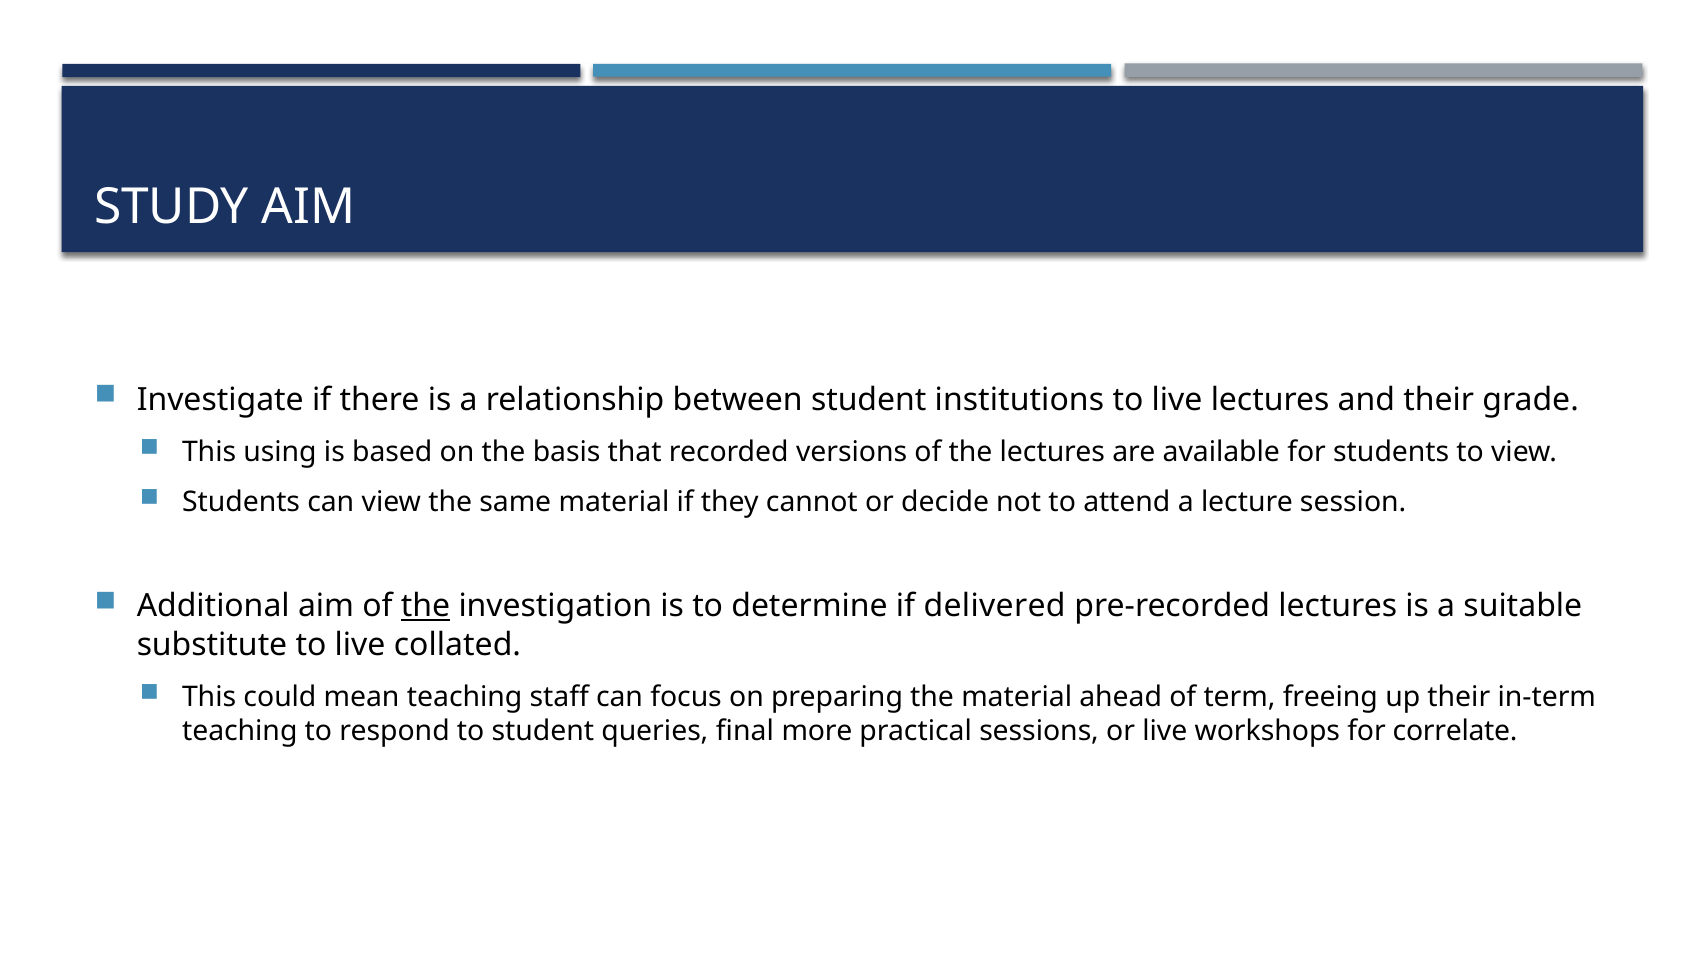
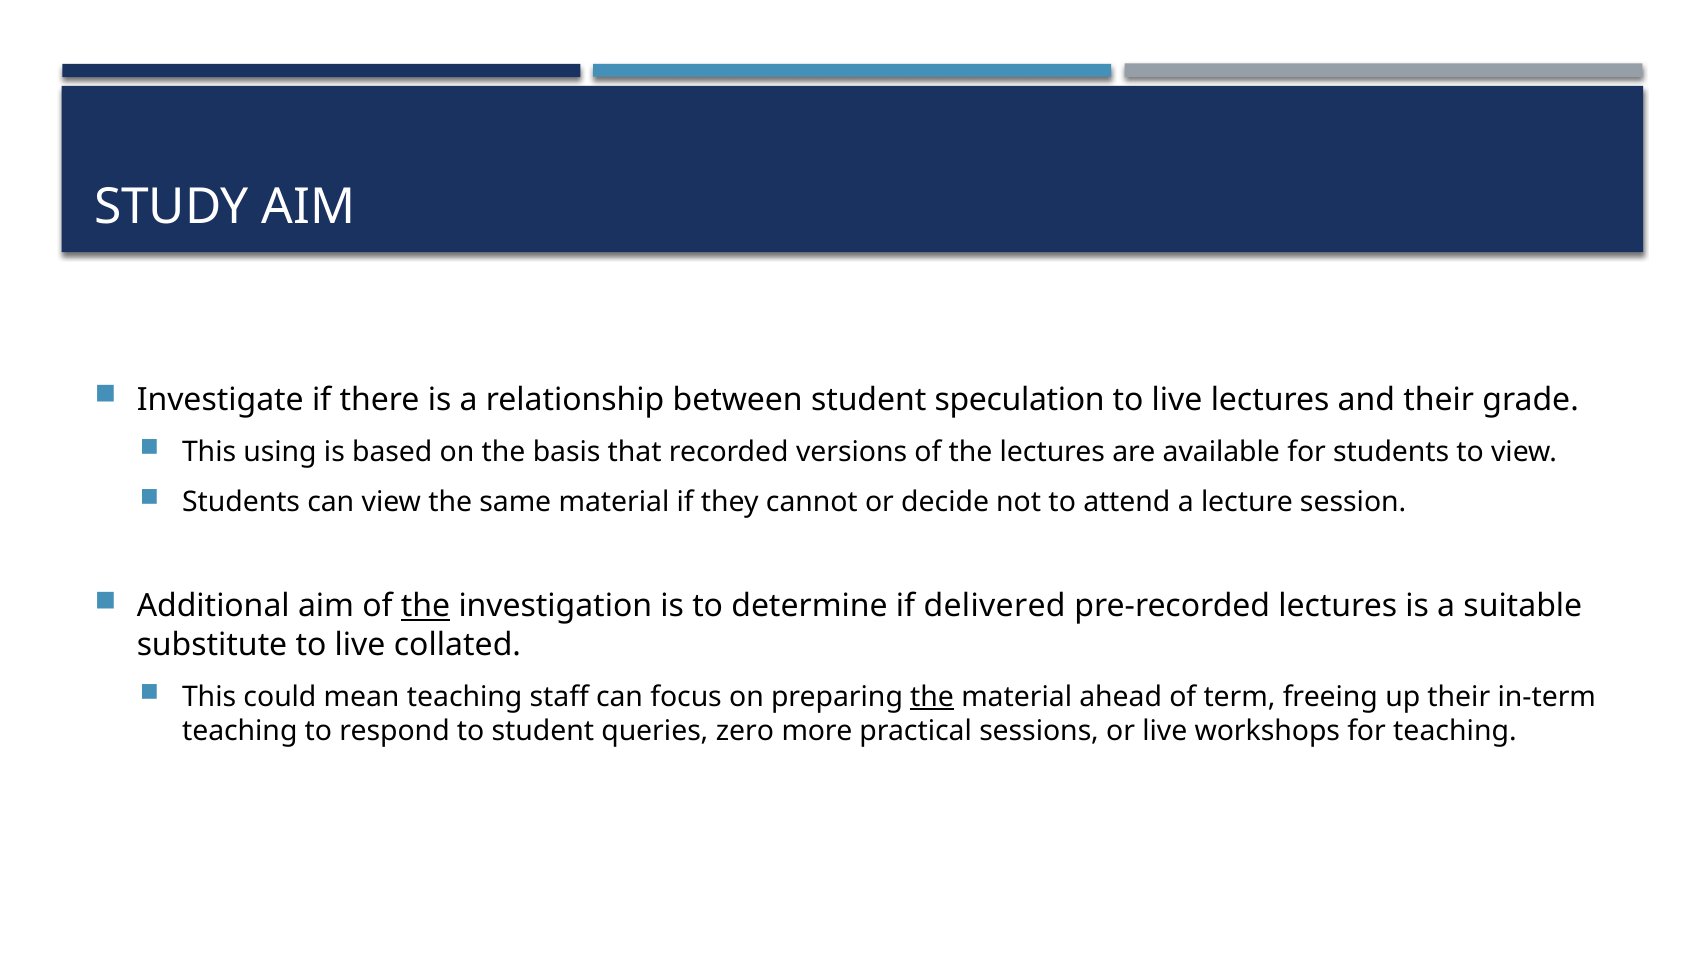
institutions: institutions -> speculation (1020, 400)
the underline: none -> present (932, 697)
final: final -> zero (745, 731)
for correlate: correlate -> teaching (1455, 731)
